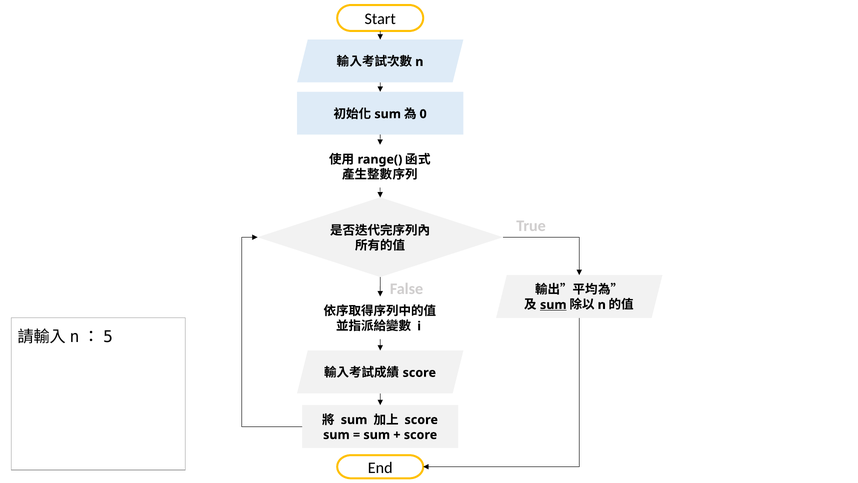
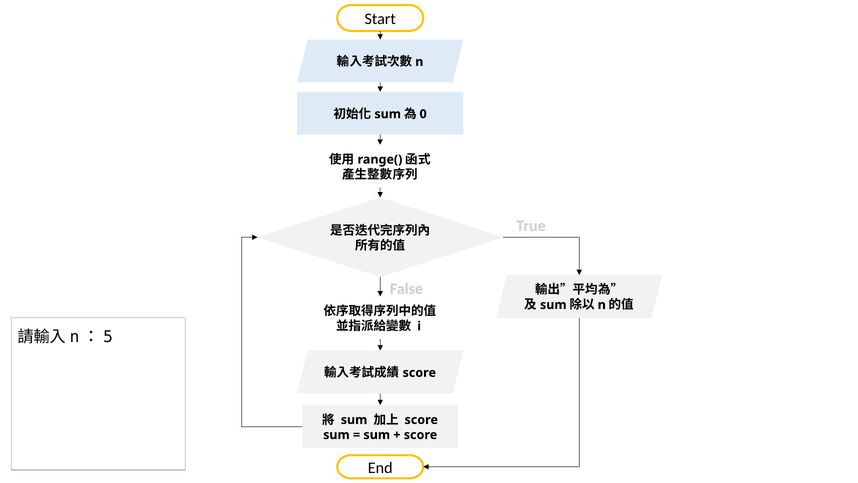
sum underline: present -> none (553, 305)
